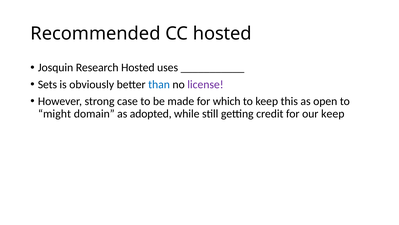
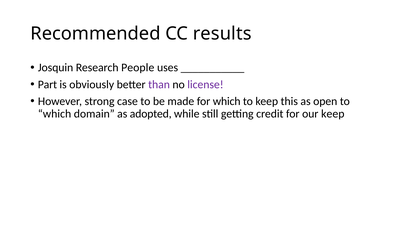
CC hosted: hosted -> results (222, 34)
Research Hosted: Hosted -> People (138, 67)
Sets: Sets -> Part (47, 84)
than colour: blue -> purple (159, 84)
might: might -> which (55, 113)
